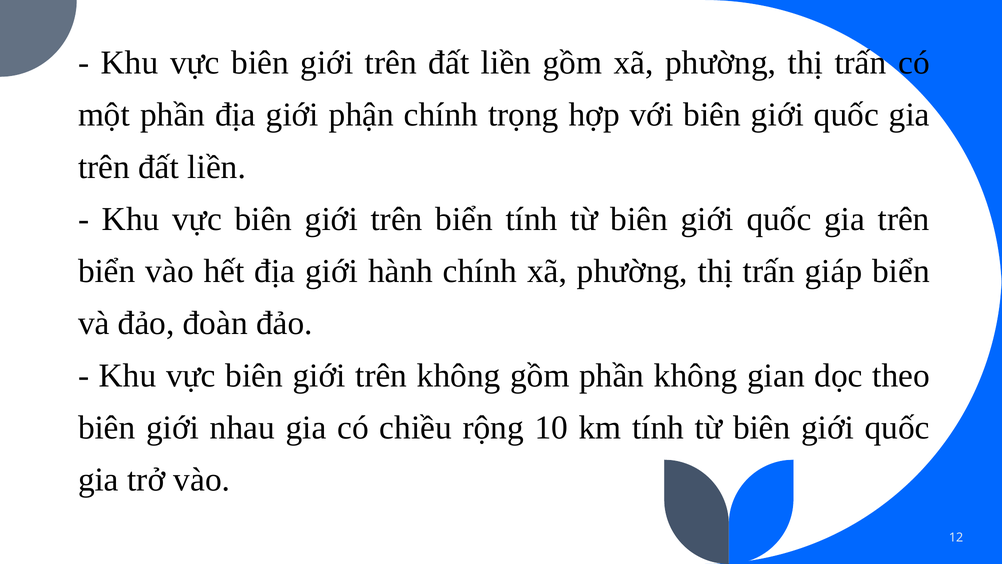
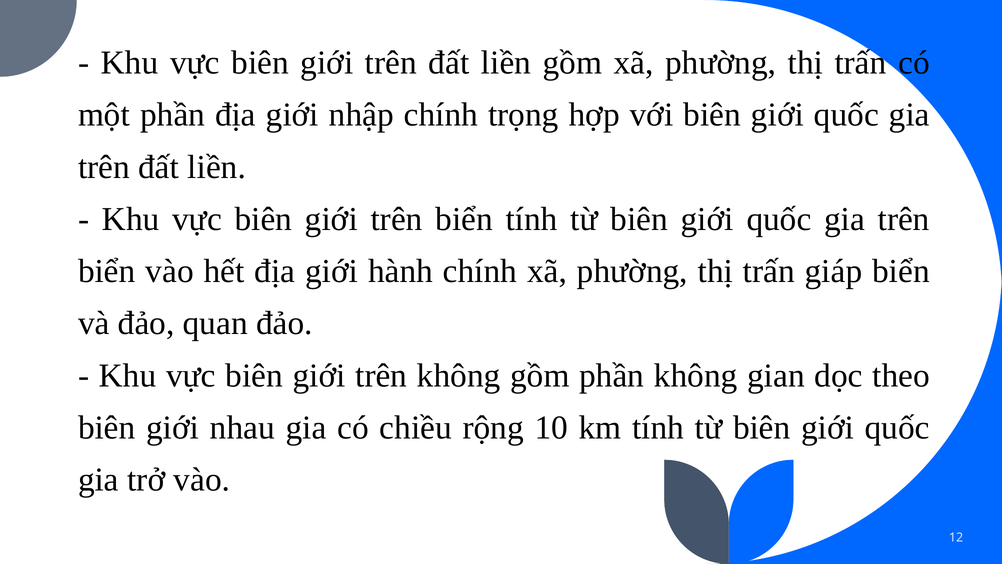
phận: phận -> nhập (361, 115)
đoàn: đoàn -> quan (215, 323)
